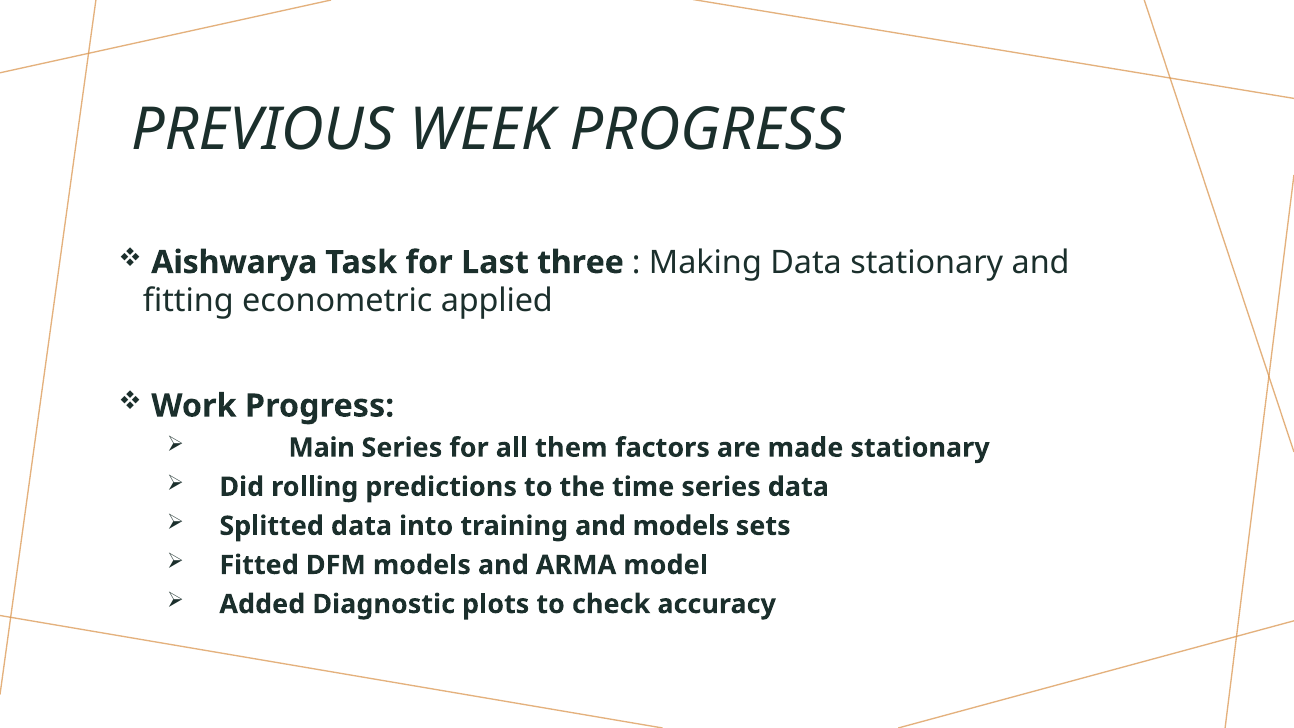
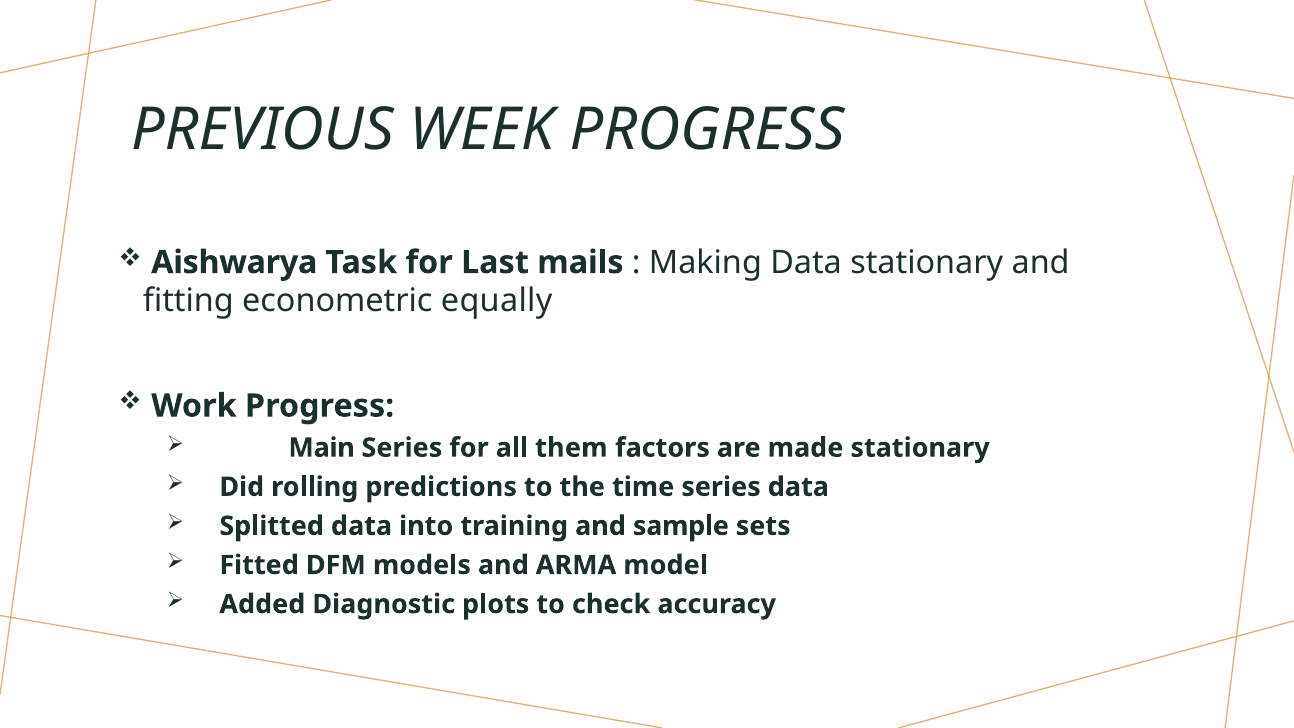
three: three -> mails (580, 262)
applied: applied -> equally (497, 301)
and models: models -> sample (681, 526)
